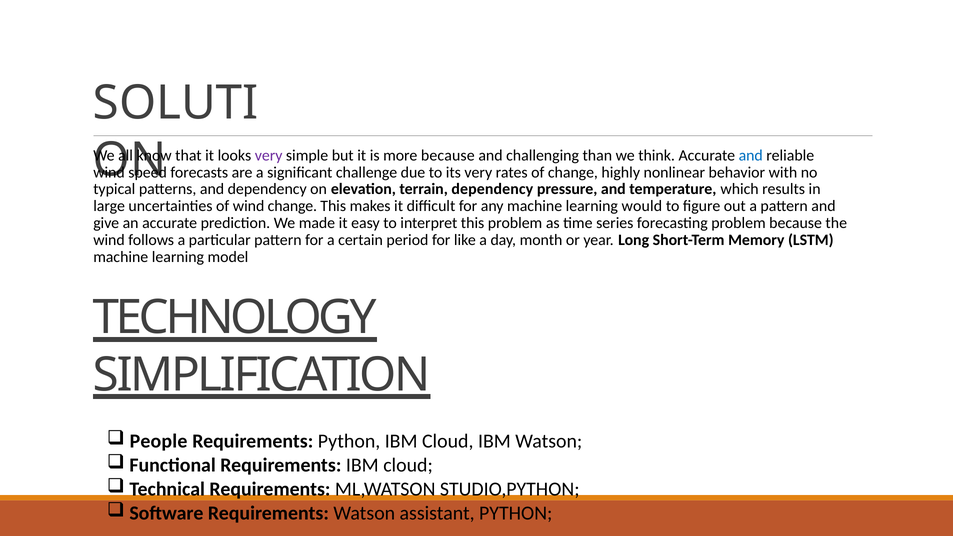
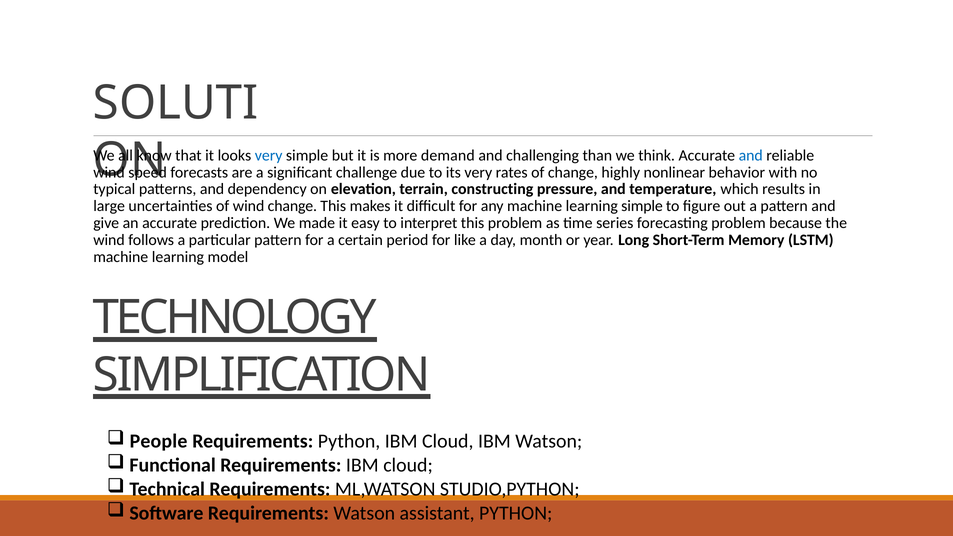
very colour: purple -> blue (269, 155)
more because: because -> demand (448, 155)
terrain dependency: dependency -> constructing (492, 189)
learning would: would -> simple (642, 206)
